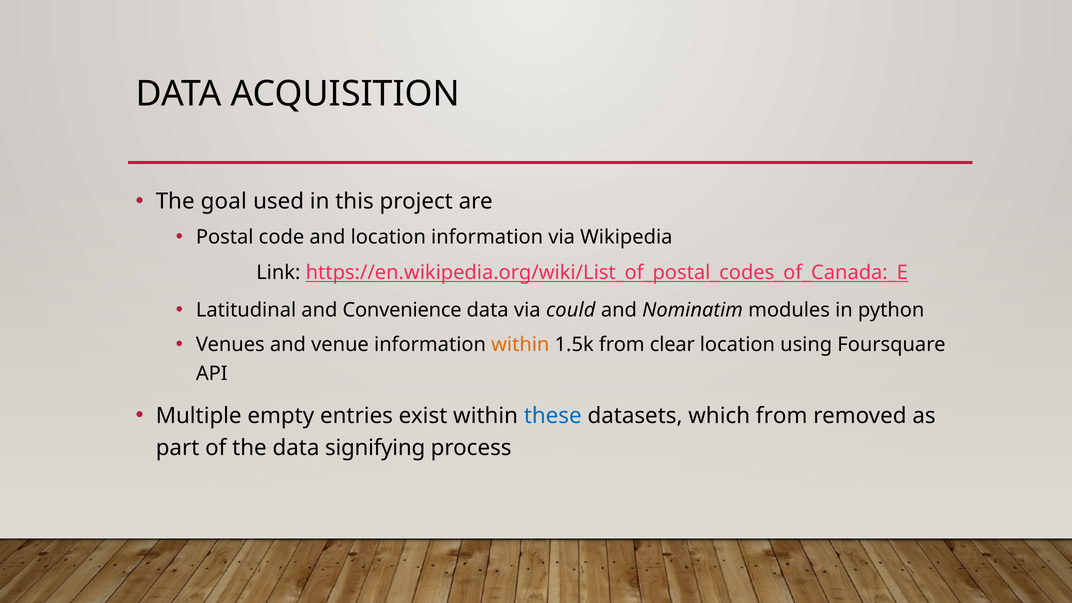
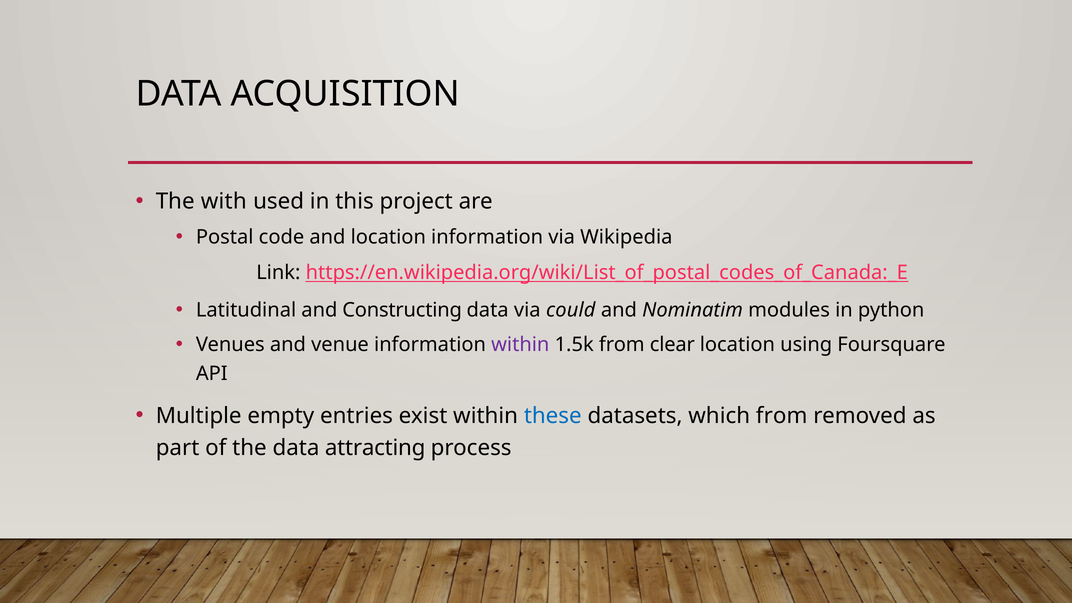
goal: goal -> with (224, 202)
Convenience: Convenience -> Constructing (402, 310)
within colour: orange -> purple (520, 345)
signifying: signifying -> attracting (375, 448)
